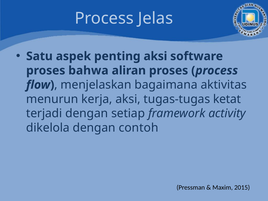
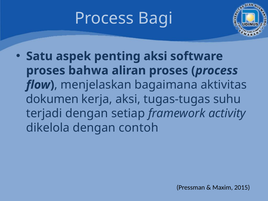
Jelas: Jelas -> Bagi (155, 18)
menurun: menurun -> dokumen (52, 99)
ketat: ketat -> suhu (227, 99)
